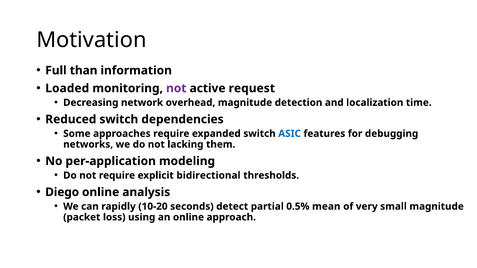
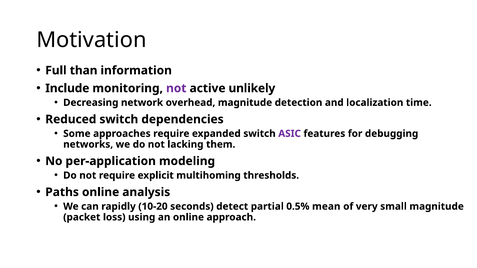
Loaded: Loaded -> Include (67, 88)
request: request -> unlikely (252, 88)
ASIC colour: blue -> purple (290, 134)
bidirectional: bidirectional -> multihoming (209, 176)
Diego: Diego -> Paths (62, 192)
